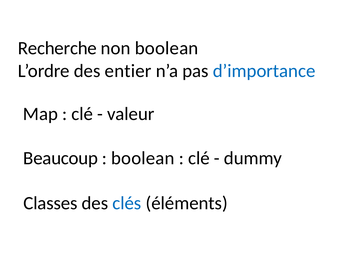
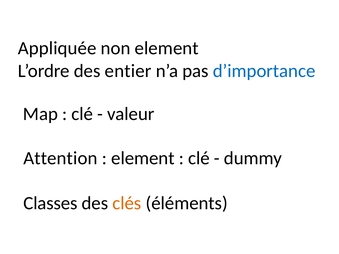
Recherche: Recherche -> Appliquée (57, 48)
non boolean: boolean -> element (167, 48)
Beaucoup: Beaucoup -> Attention (60, 158)
boolean: boolean -> element (143, 158)
clés colour: blue -> orange (127, 203)
